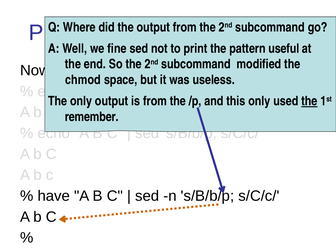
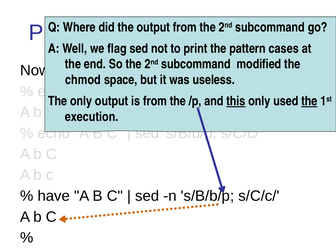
fine: fine -> flag (117, 48)
useful: useful -> cases (284, 48)
this underline: none -> present (236, 101)
remember: remember -> execution (92, 117)
